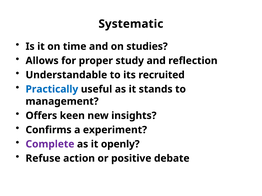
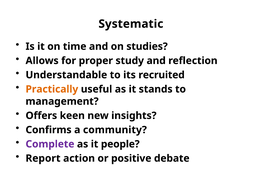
Practically colour: blue -> orange (52, 89)
experiment: experiment -> community (115, 130)
openly: openly -> people (120, 144)
Refuse: Refuse -> Report (43, 159)
